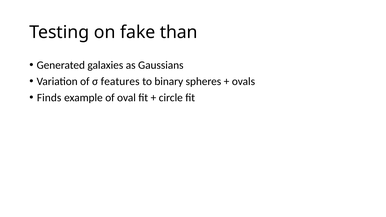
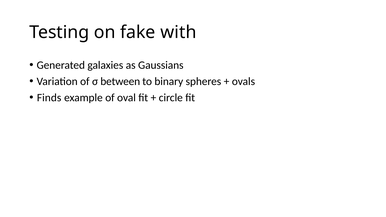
than: than -> with (179, 32)
features: features -> between (120, 81)
